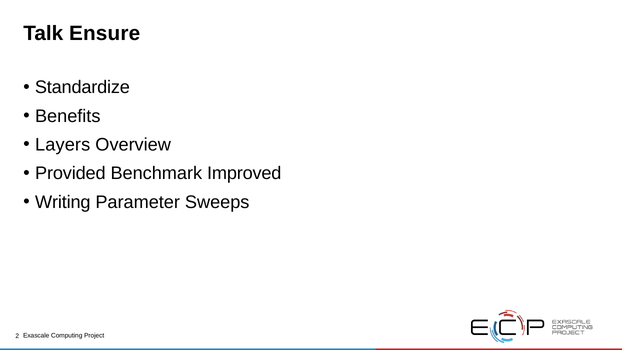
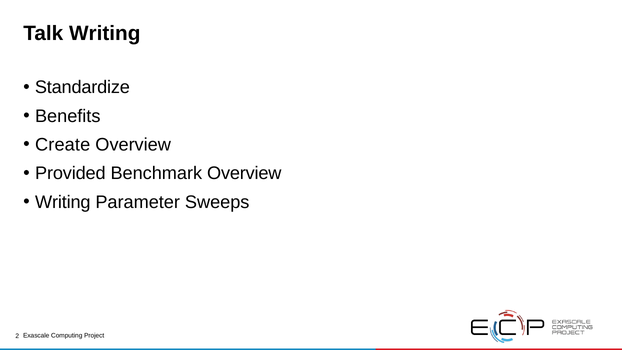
Talk Ensure: Ensure -> Writing (105, 33)
Layers: Layers -> Create (63, 145)
Benchmark Improved: Improved -> Overview (244, 173)
